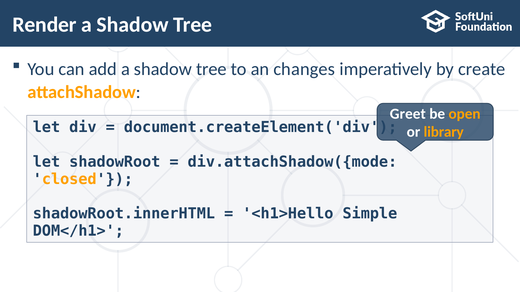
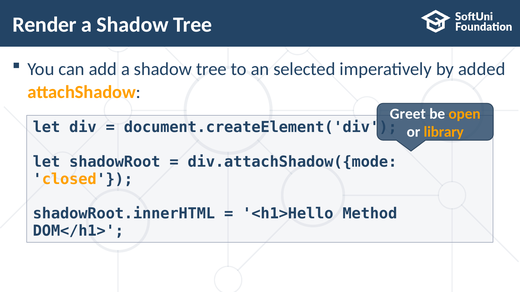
changes: changes -> selected (304, 69)
create: create -> added (482, 69)
Simple: Simple -> Method (370, 214)
